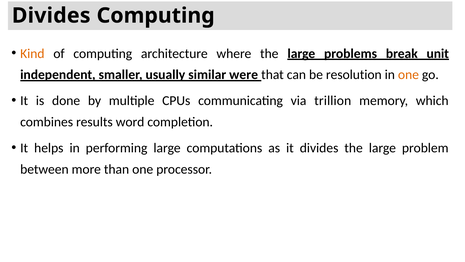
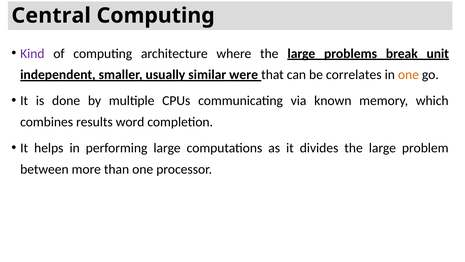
Divides: Divides -> Central (51, 16)
Kind colour: orange -> purple (32, 53)
resolution: resolution -> correlates (354, 75)
trillion: trillion -> known (333, 101)
